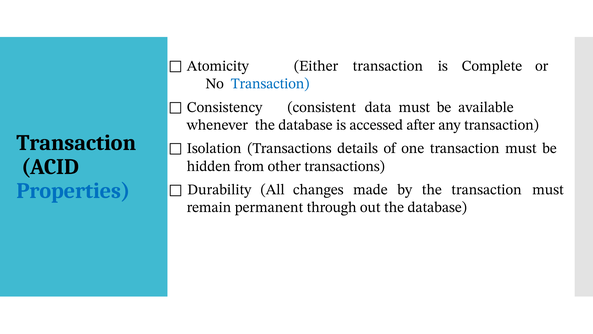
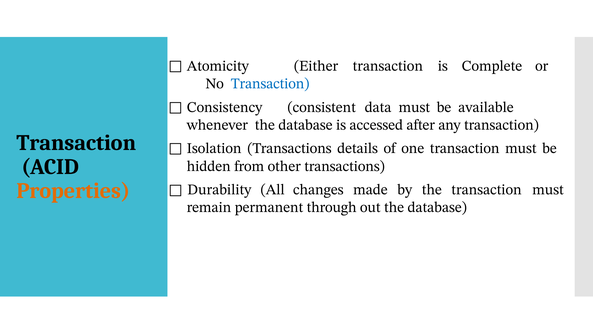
Properties colour: blue -> orange (73, 190)
